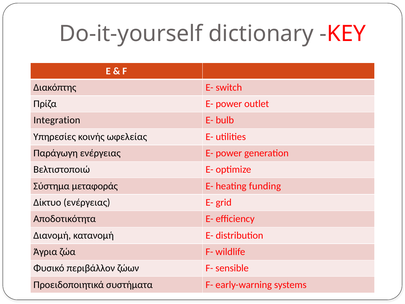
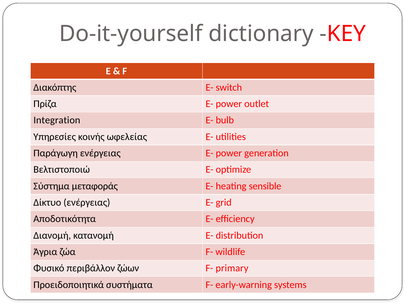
funding: funding -> sensible (265, 186)
sensible: sensible -> primary (232, 268)
